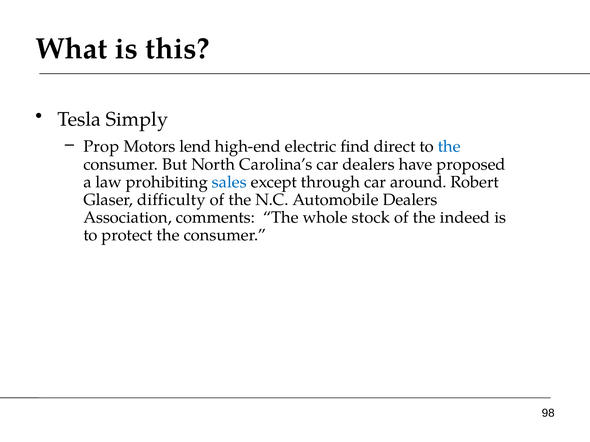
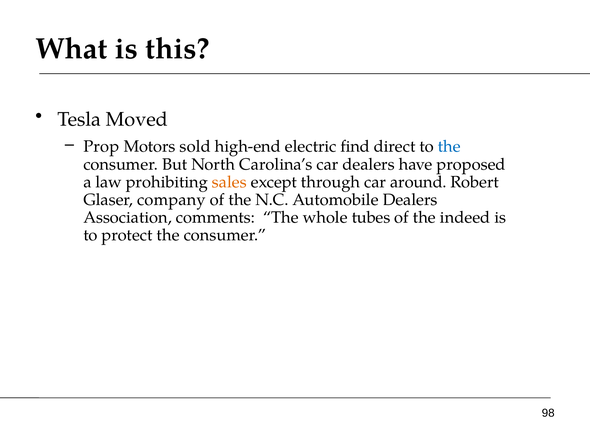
Simply: Simply -> Moved (137, 119)
lend: lend -> sold (195, 147)
sales colour: blue -> orange (229, 182)
difficulty: difficulty -> company (171, 200)
stock: stock -> tubes (371, 218)
